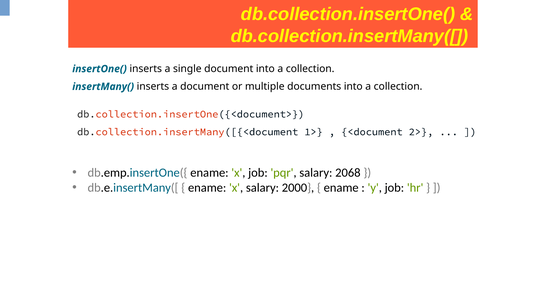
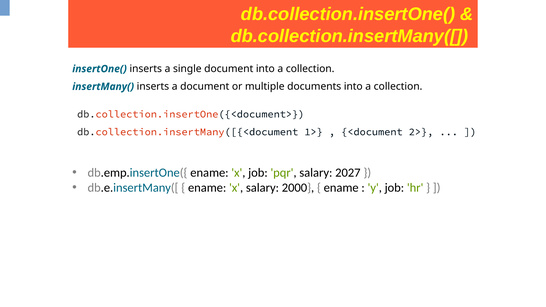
2068: 2068 -> 2027 (348, 173)
